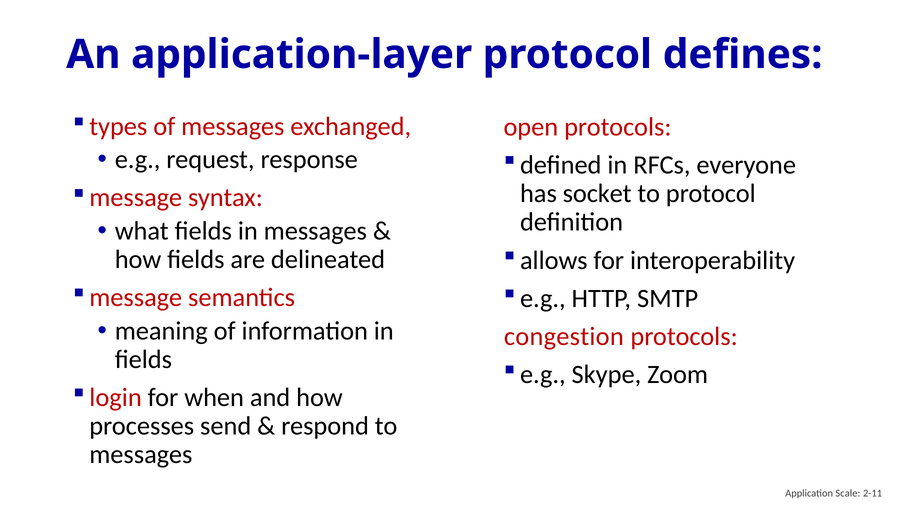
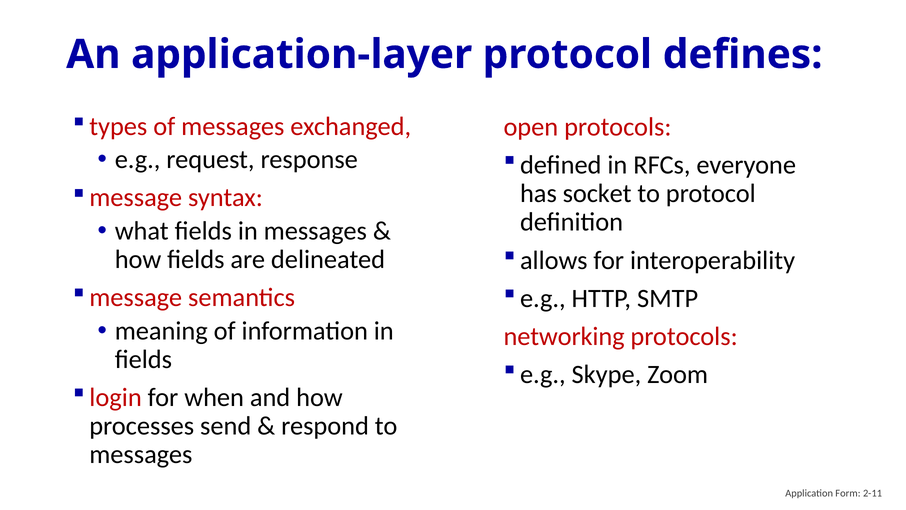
congestion: congestion -> networking (564, 336)
Scale: Scale -> Form (848, 493)
